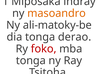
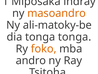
tonga derao: derao -> tonga (75, 37)
foko colour: red -> orange (44, 48)
tonga: tonga -> andro (31, 60)
